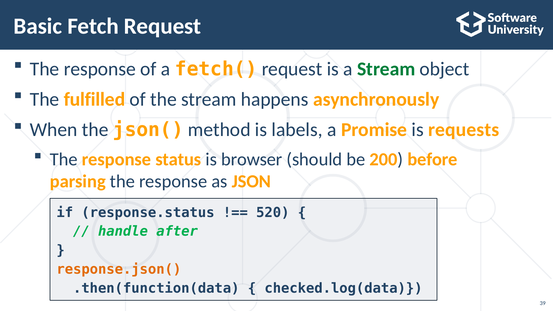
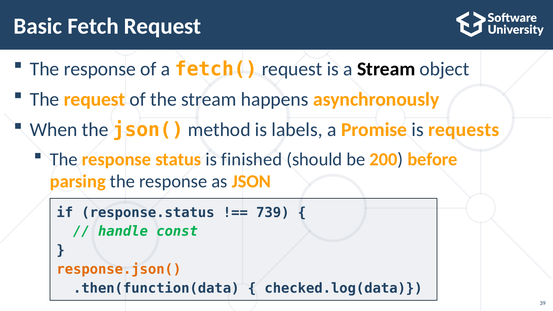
Stream colour: green -> black (386, 69)
The fulfilled: fulfilled -> request (94, 99)
browser: browser -> finished (252, 159)
520: 520 -> 739 (273, 213)
after: after -> const (177, 231)
